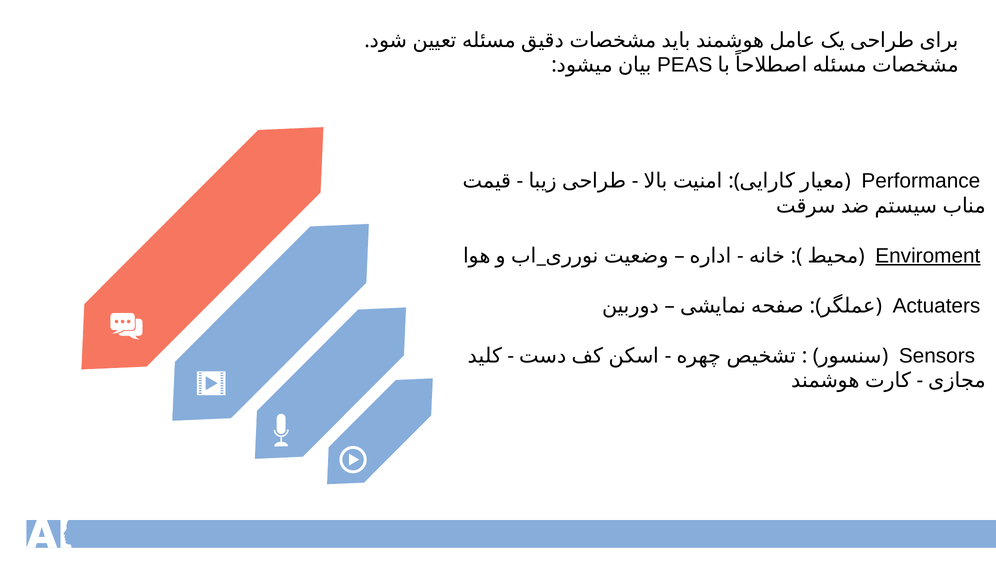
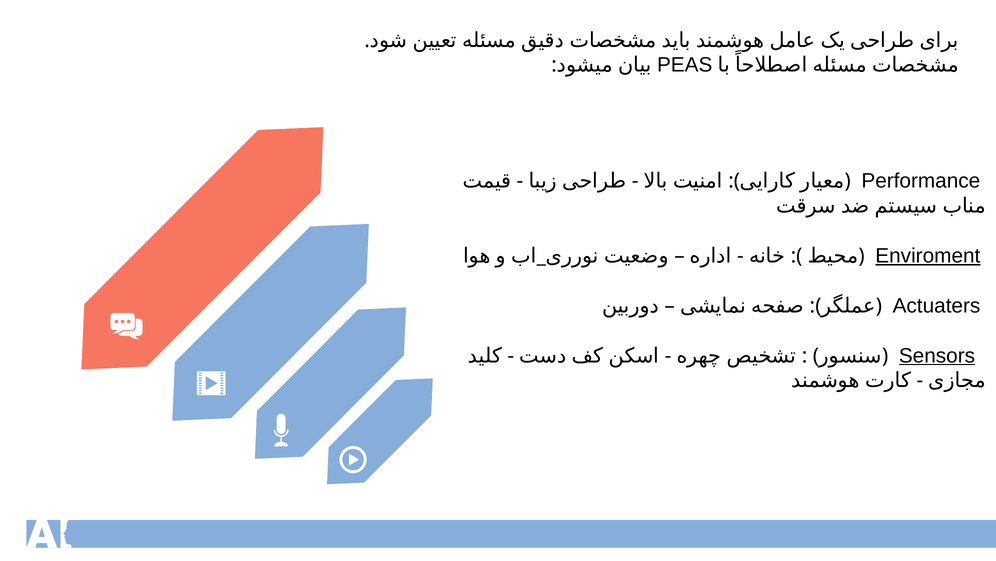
Sensors underline: none -> present (937, 355)
